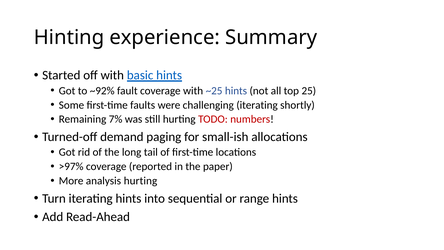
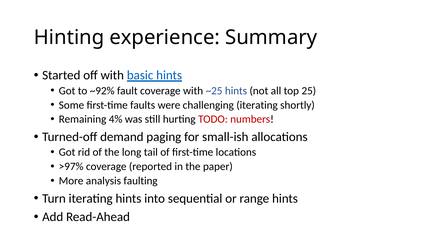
7%: 7% -> 4% (116, 119)
analysis hurting: hurting -> faulting (141, 181)
